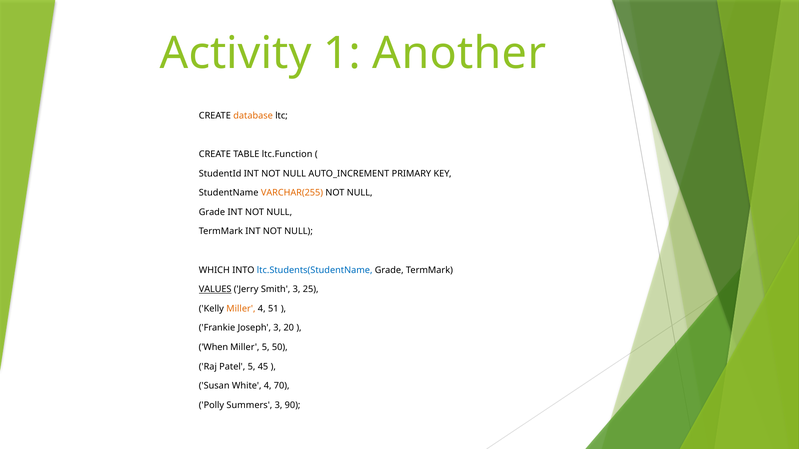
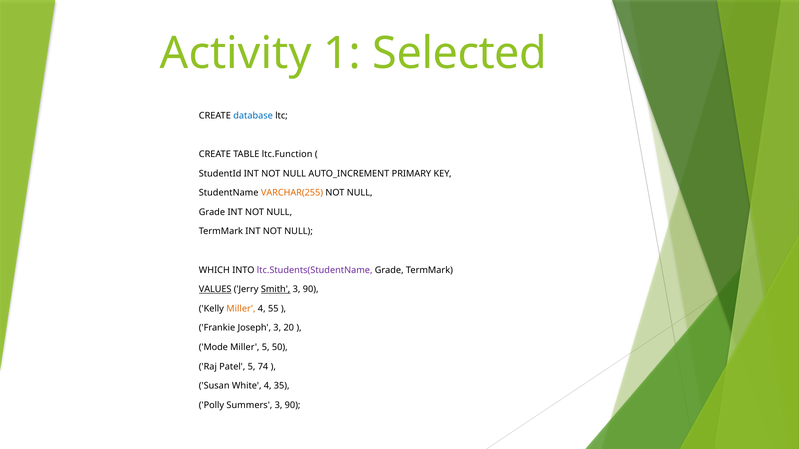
Another: Another -> Selected (460, 53)
database colour: orange -> blue (253, 116)
ltc.Students(StudentName colour: blue -> purple (315, 270)
Smith underline: none -> present (276, 290)
25: 25 -> 90 (311, 290)
51: 51 -> 55 (273, 309)
When: When -> Mode (213, 348)
45: 45 -> 74 (263, 367)
70: 70 -> 35 (282, 386)
